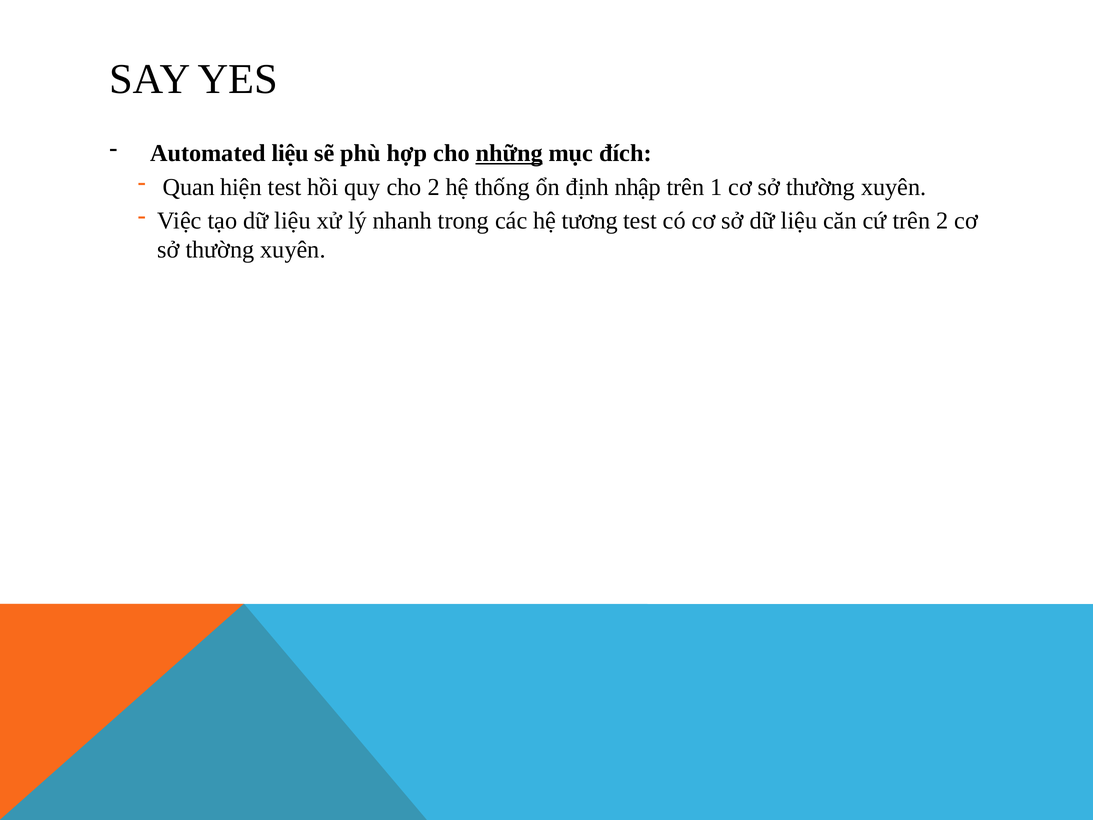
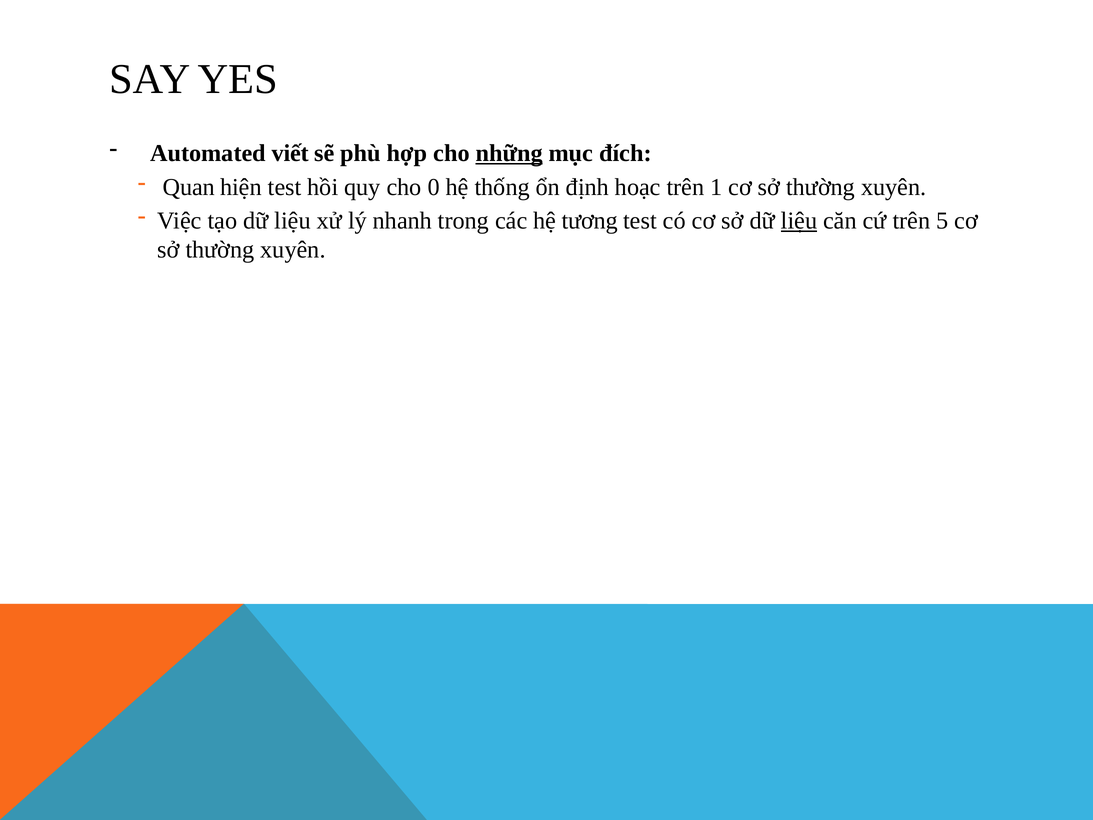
Automated liệu: liệu -> viết (290, 153)
cho 2: 2 -> 0 (434, 187)
nhập: nhập -> hoạc (638, 187)
liệu underline: none -> present (799, 221)
trên 2: 2 -> 5 (942, 221)
